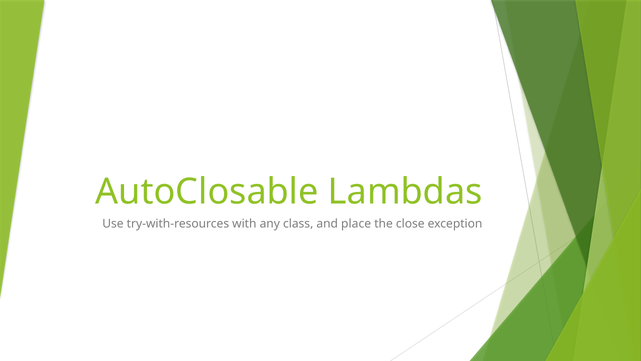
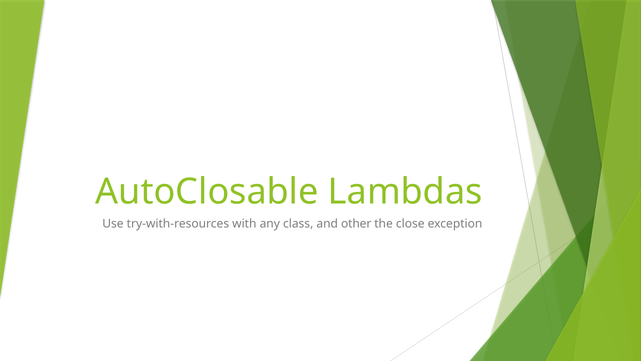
place: place -> other (356, 223)
